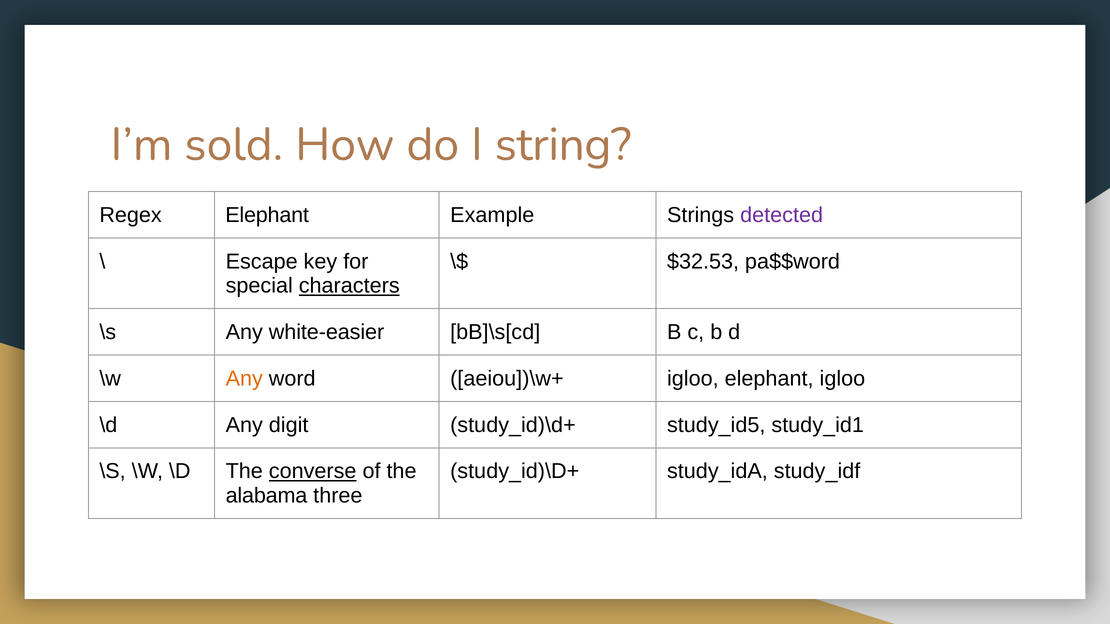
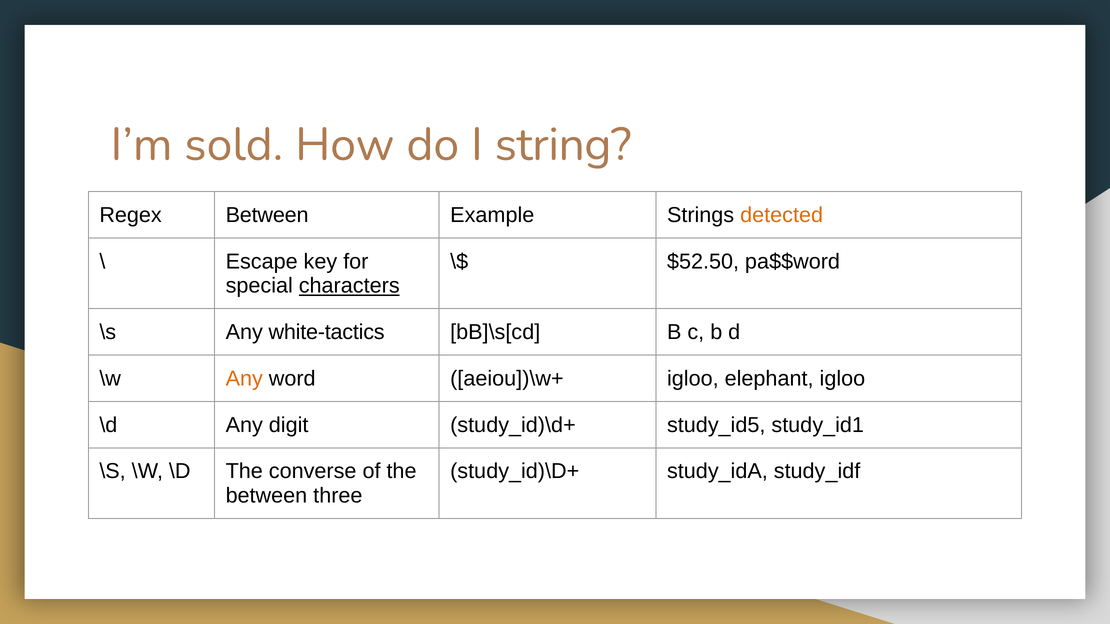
Regex Elephant: Elephant -> Between (267, 215)
detected colour: purple -> orange (782, 215)
$32.53: $32.53 -> $52.50 (703, 262)
white-easier: white-easier -> white-tactics (327, 332)
converse underline: present -> none (313, 472)
alabama: alabama -> between (266, 496)
